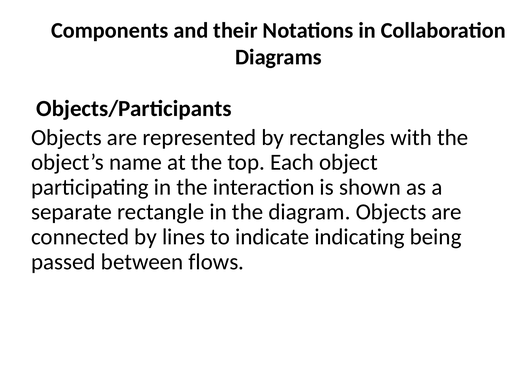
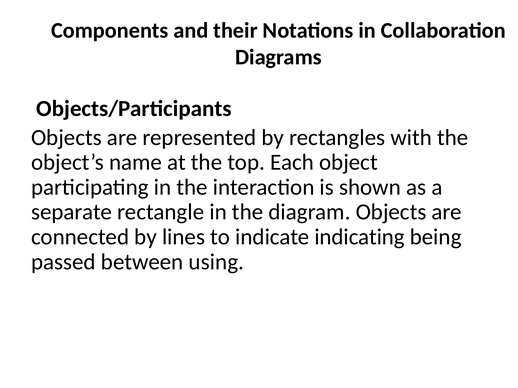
flows: flows -> using (216, 262)
